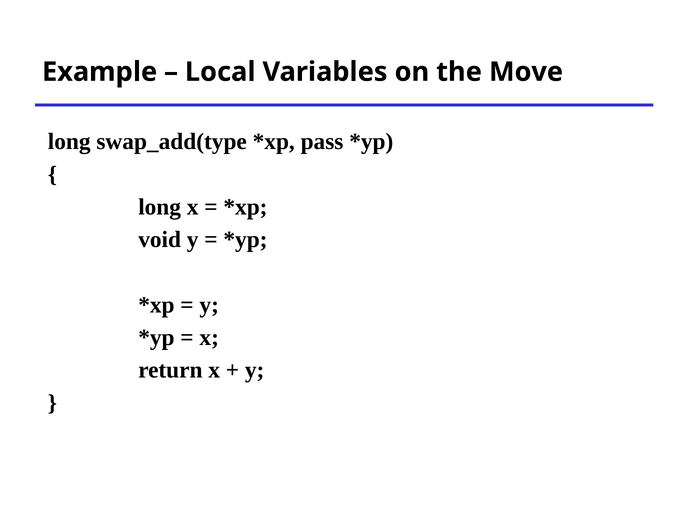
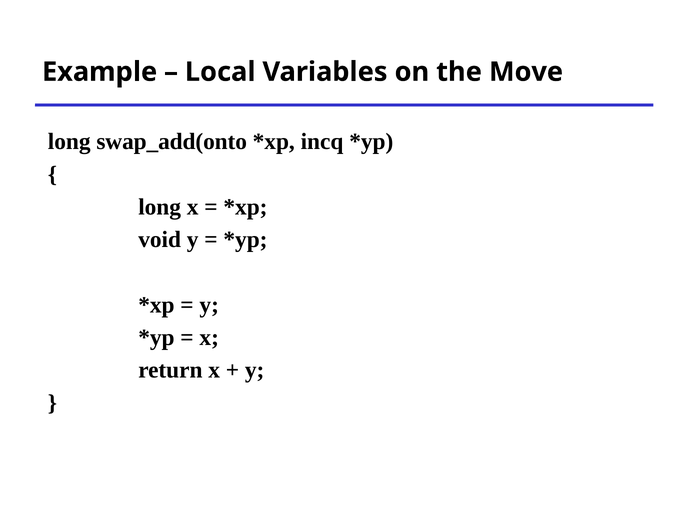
swap_add(type: swap_add(type -> swap_add(onto (172, 142)
pass: pass -> incq (322, 142)
